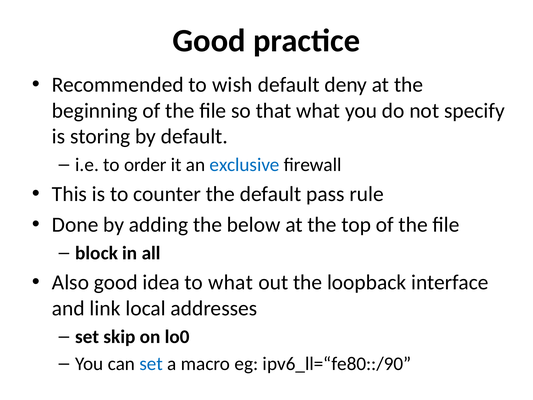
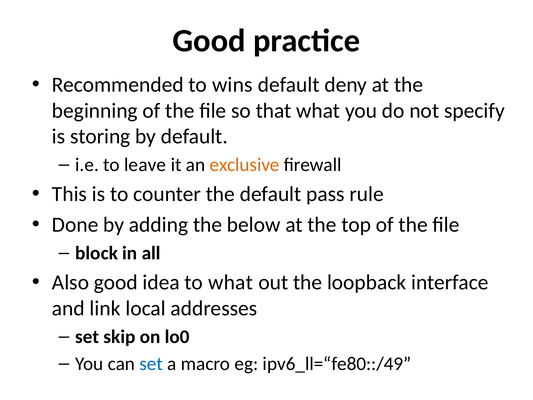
wish: wish -> wins (232, 85)
order: order -> leave (145, 165)
exclusive colour: blue -> orange (245, 165)
ipv6_ll=“fe80::/90: ipv6_ll=“fe80::/90 -> ipv6_ll=“fe80::/49 (337, 364)
